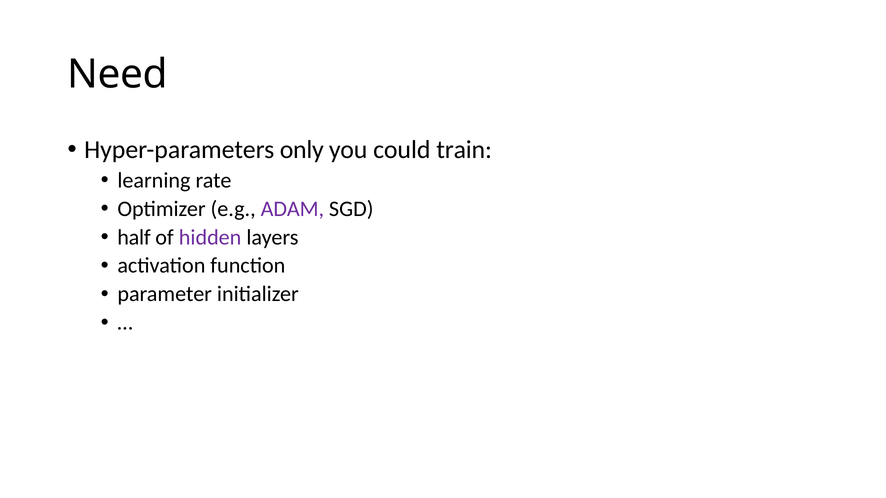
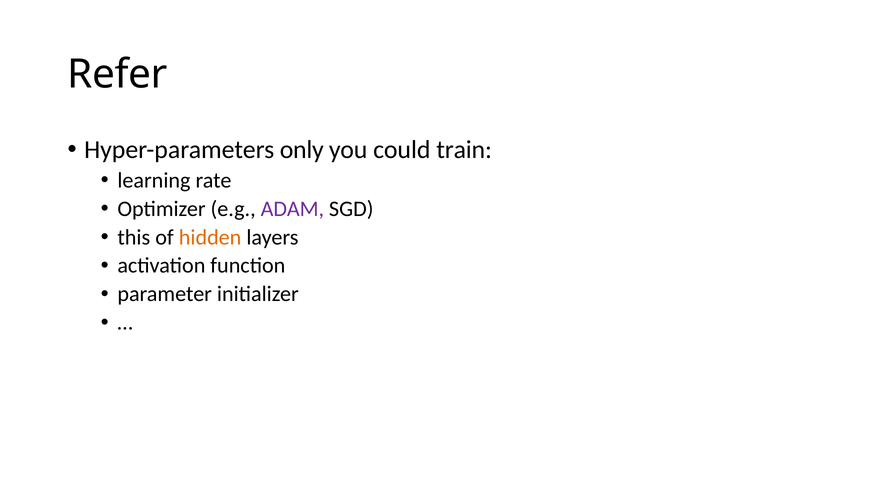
Need: Need -> Refer (118, 74)
half: half -> this (134, 237)
hidden colour: purple -> orange (210, 237)
